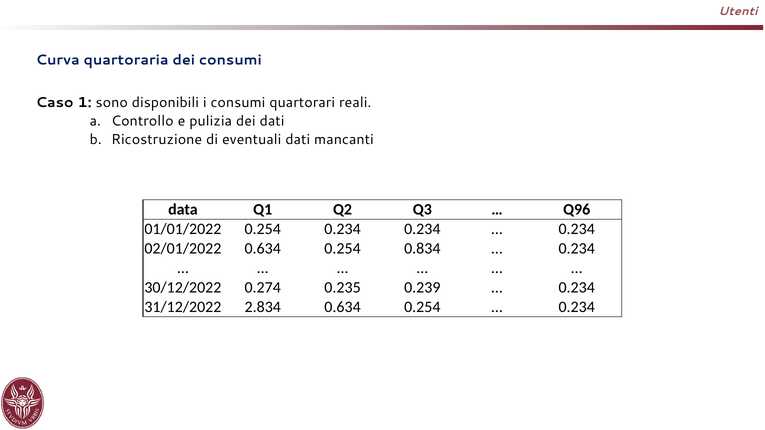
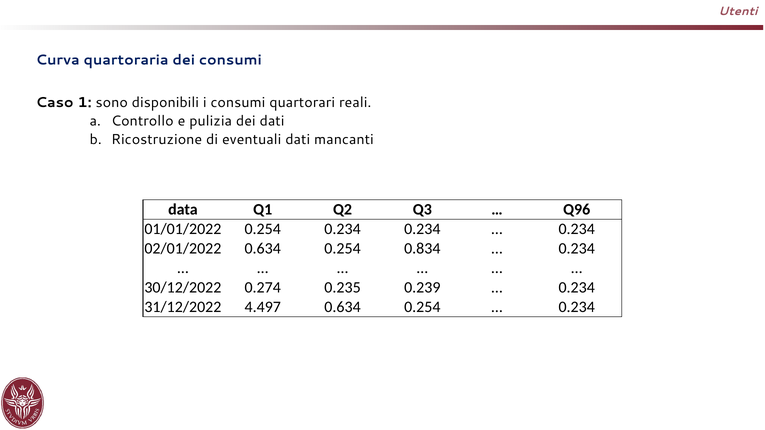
2.834: 2.834 -> 4.497 (263, 307)
